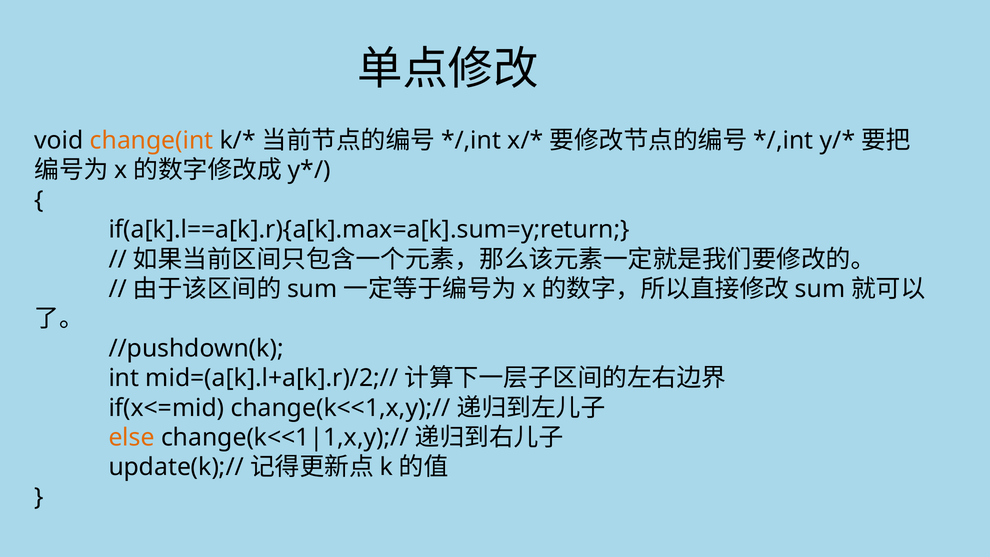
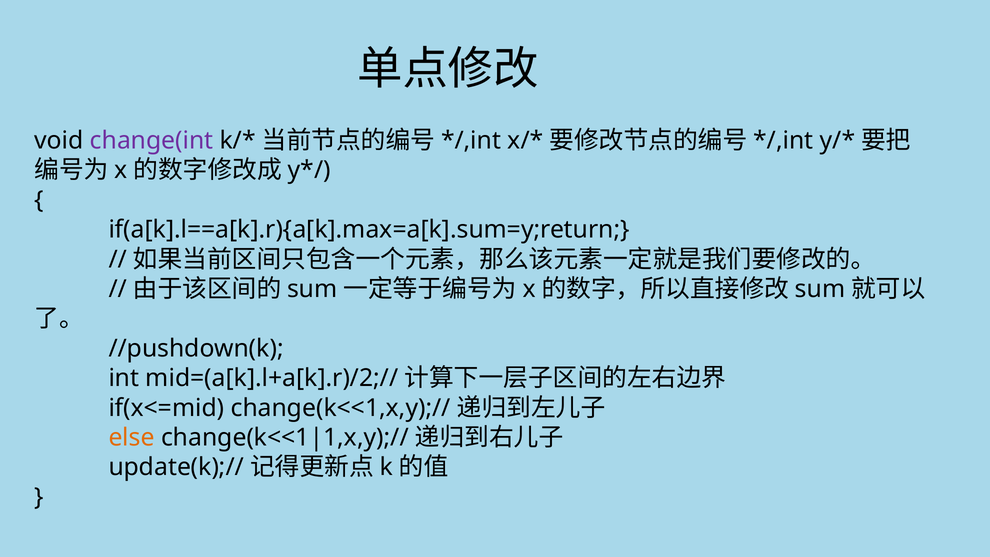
change(int colour: orange -> purple (152, 140)
